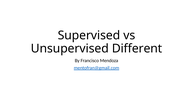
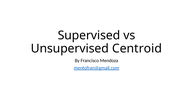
Different: Different -> Centroid (137, 48)
